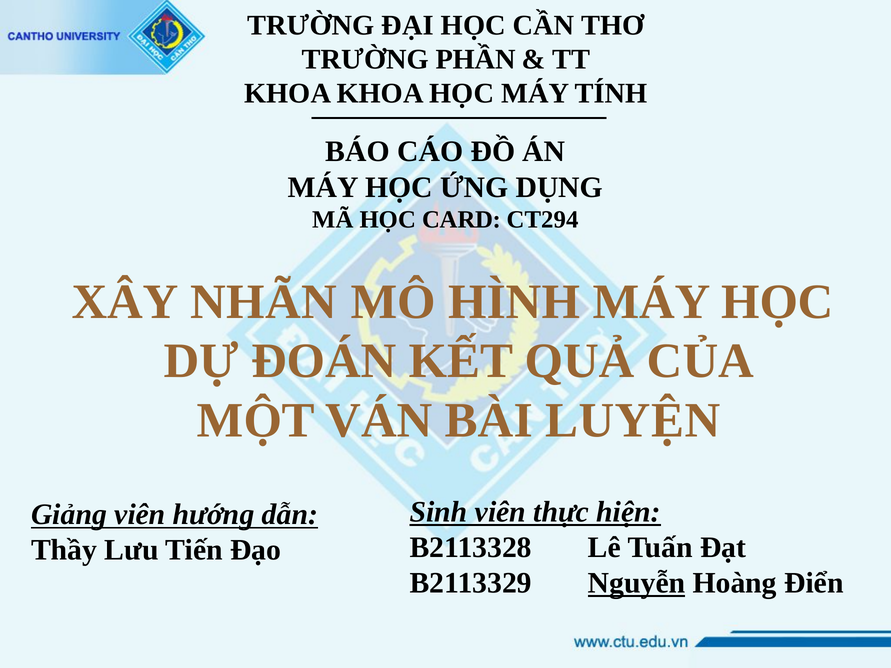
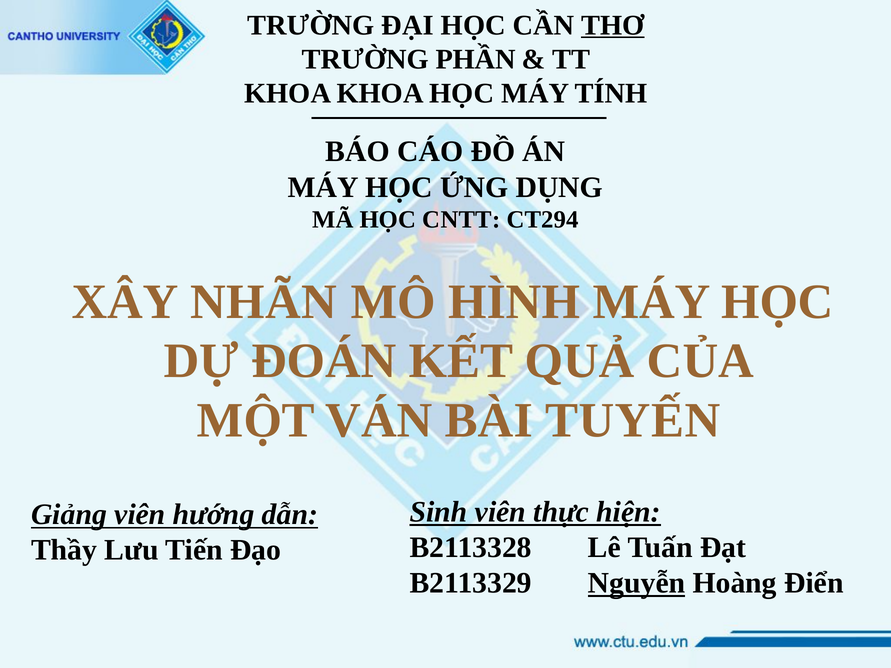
THƠ underline: none -> present (613, 25)
CARD: CARD -> CNTT (461, 220)
LUYỆN: LUYỆN -> TUYẾN (633, 421)
